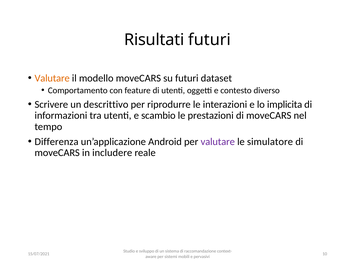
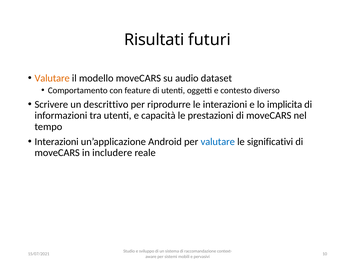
su futuri: futuri -> audio (187, 78)
scambio: scambio -> capacità (158, 116)
Differenza: Differenza -> Interazioni (57, 142)
valutare colour: purple -> blue (218, 142)
simulatore: simulatore -> significativi (270, 142)
